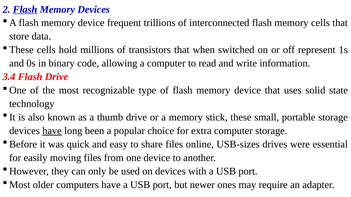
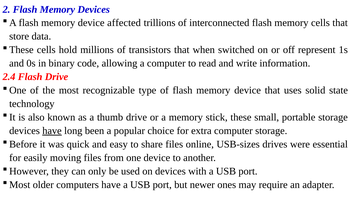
Flash underline: present -> none (25, 9)
frequent: frequent -> affected (124, 23)
3.4: 3.4 -> 2.4 (9, 77)
